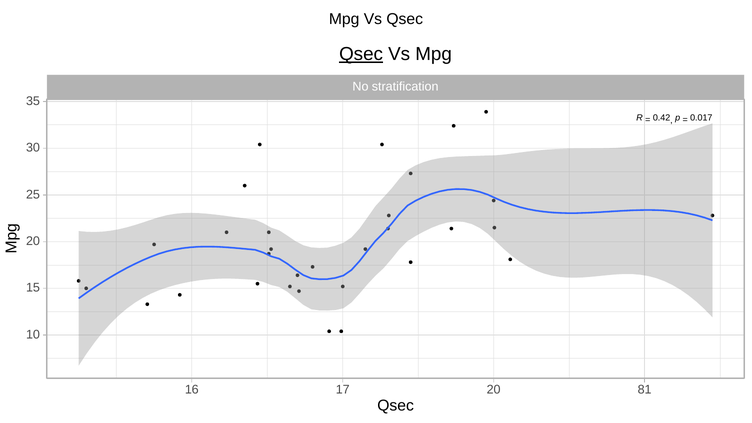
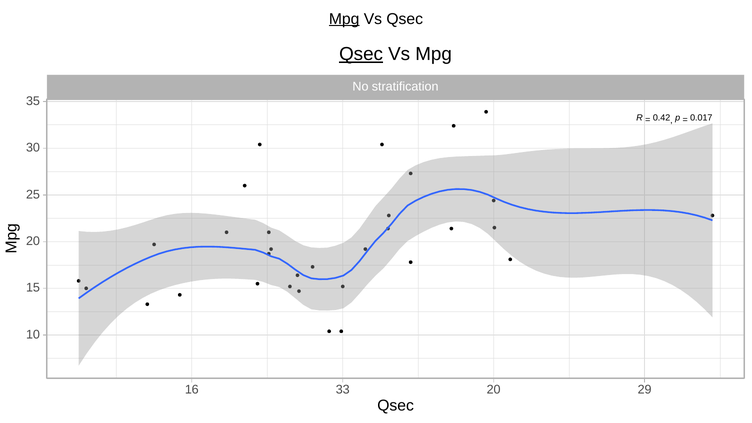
Mpg underline: none -> present (344, 19)
17: 17 -> 33 (343, 389)
81: 81 -> 29 (645, 389)
